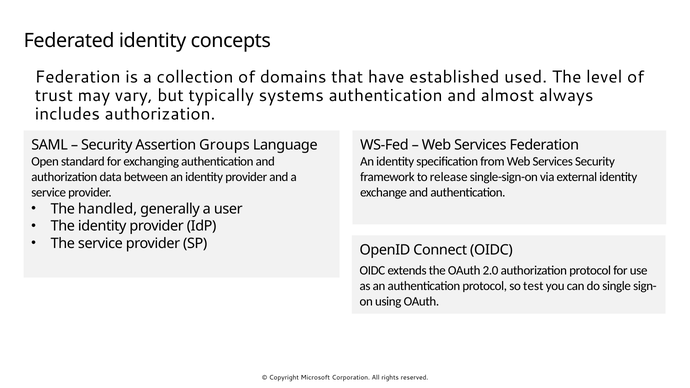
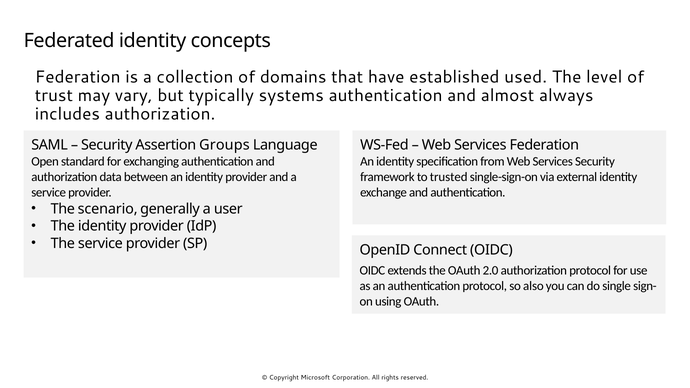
release: release -> trusted (449, 177)
handled: handled -> scenario (108, 209)
test: test -> also (533, 286)
